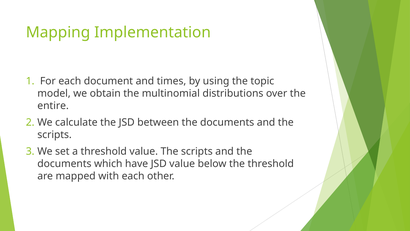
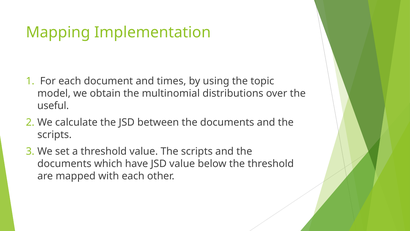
entire: entire -> useful (53, 106)
